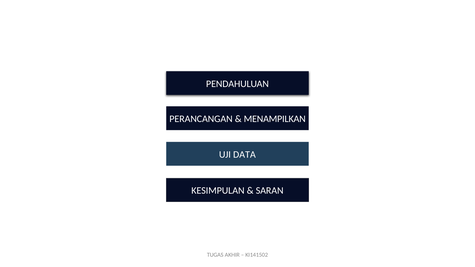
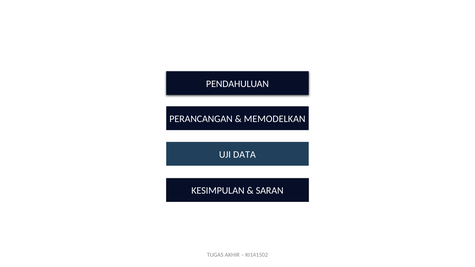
MENAMPILKAN: MENAMPILKAN -> MEMODELKAN (275, 119)
